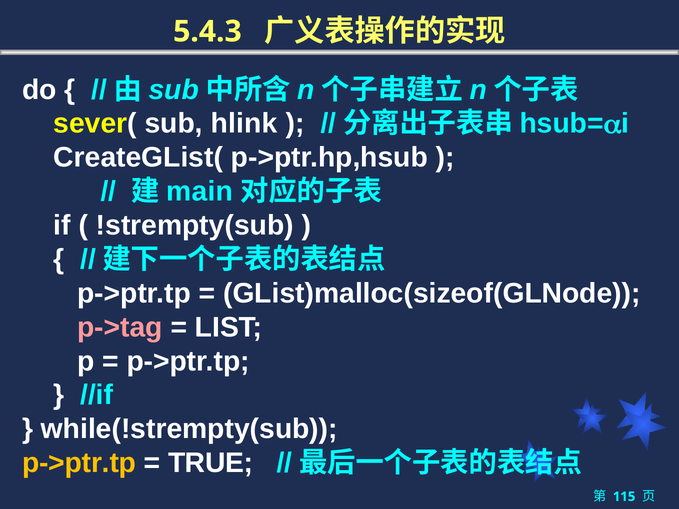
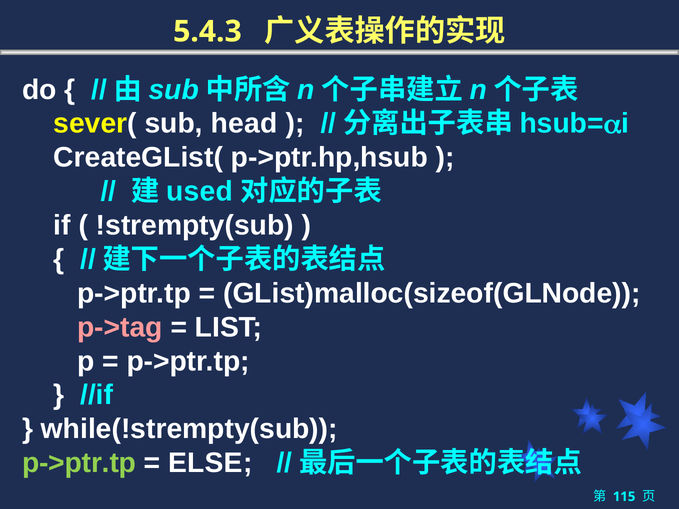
hlink: hlink -> head (244, 124)
main: main -> used (200, 192)
p->ptr.tp colour: yellow -> light green (79, 463)
TRUE: TRUE -> ELSE (210, 463)
